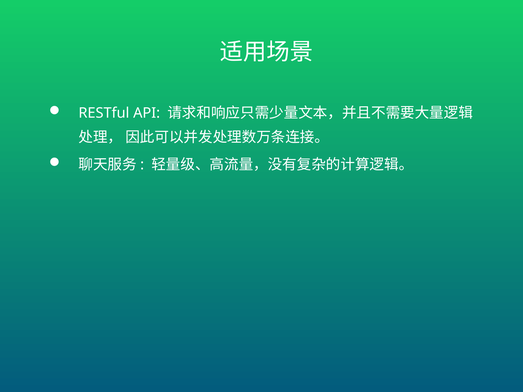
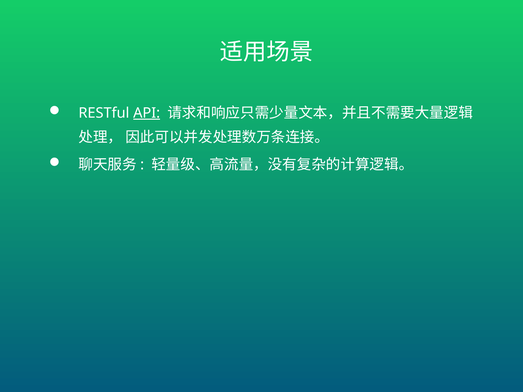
API underline: none -> present (147, 113)
